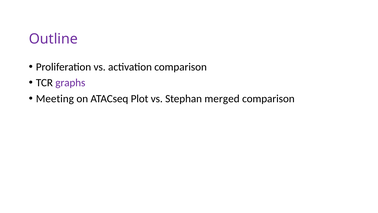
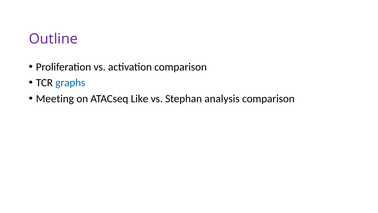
graphs colour: purple -> blue (70, 83)
Plot: Plot -> Like (140, 98)
merged: merged -> analysis (222, 98)
